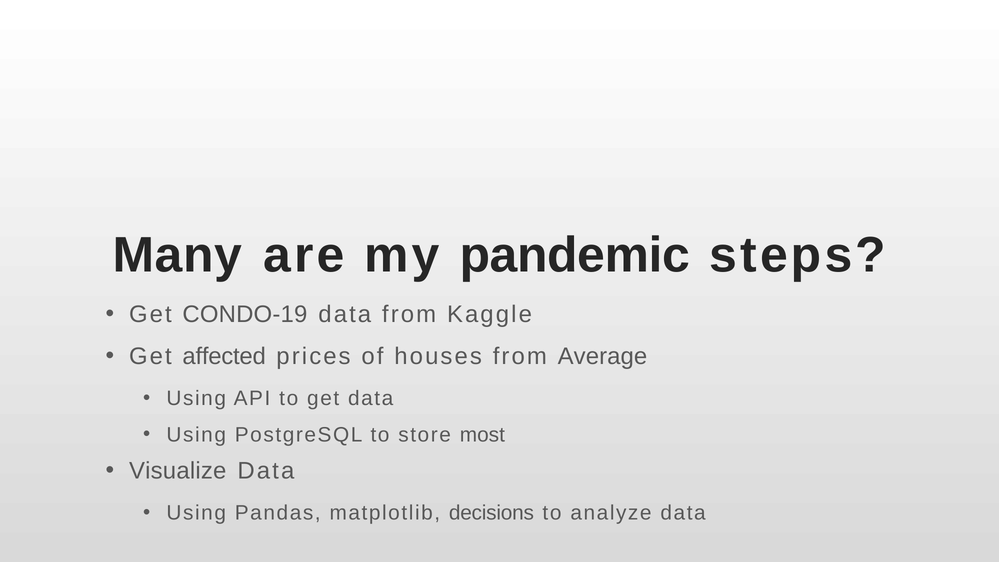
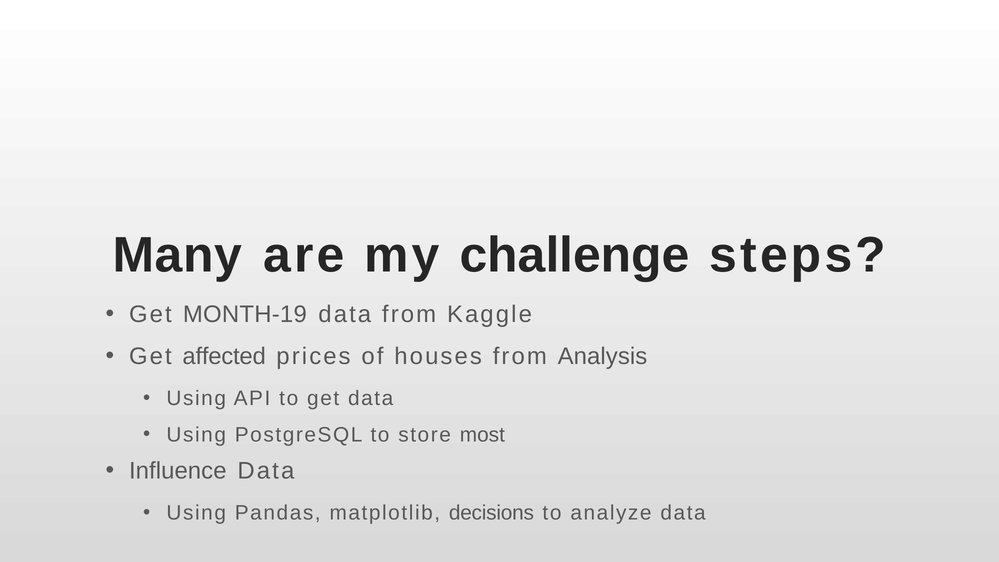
pandemic: pandemic -> challenge (575, 255)
CONDO-19: CONDO-19 -> MONTH-19 (245, 314)
Average: Average -> Analysis (603, 356)
Visualize: Visualize -> Influence (178, 471)
